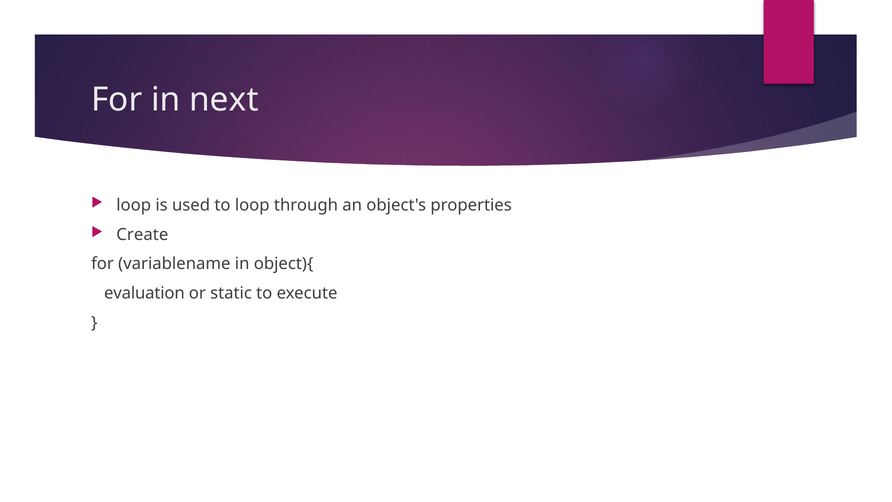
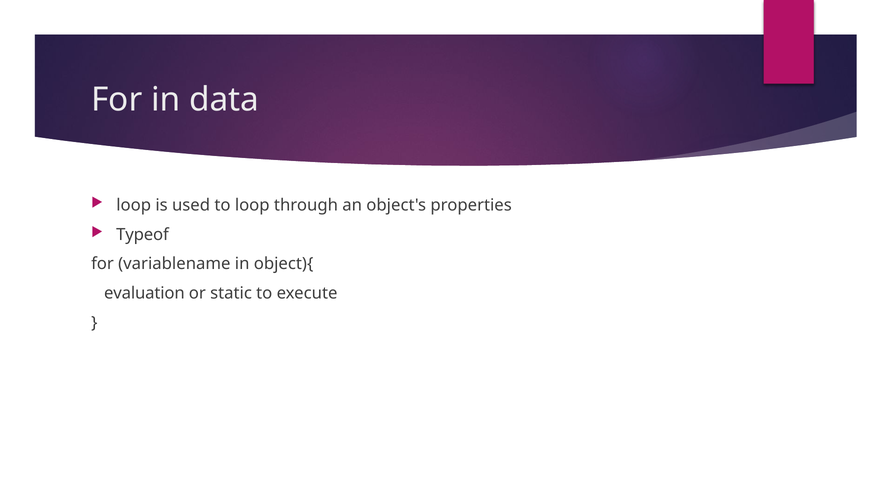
next: next -> data (224, 99)
Create: Create -> Typeof (142, 234)
